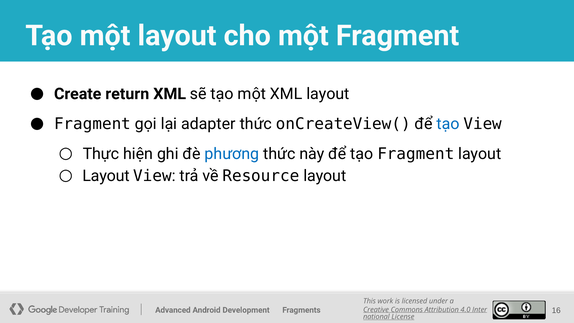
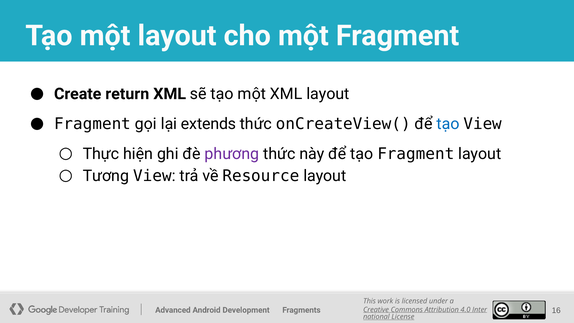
adapter: adapter -> extends (209, 124)
phương colour: blue -> purple (232, 154)
Layout: Layout -> Tương (106, 176)
